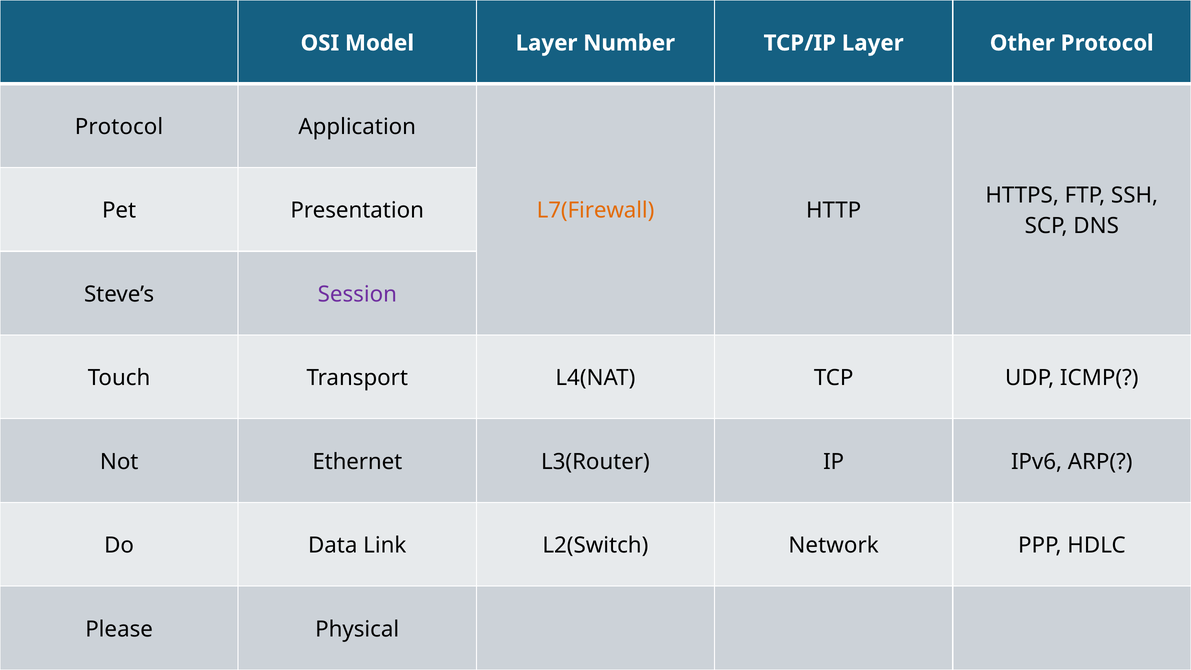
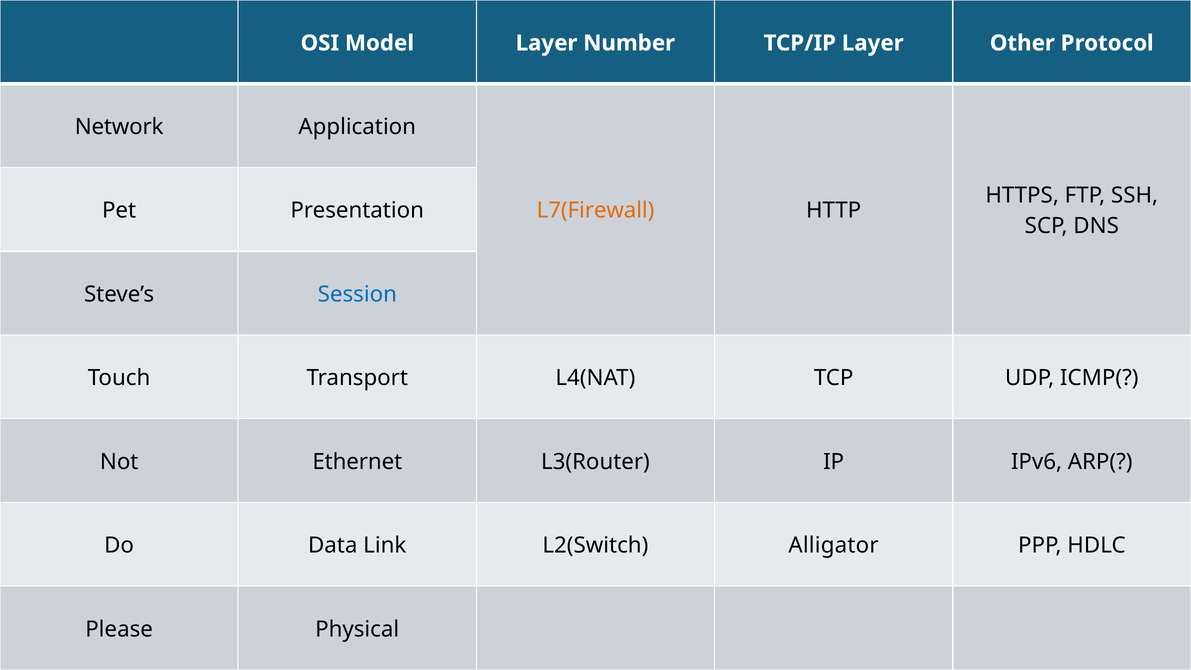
Protocol: Protocol -> Network (119, 127)
Session colour: purple -> blue (357, 294)
Network: Network -> Alligator (834, 545)
